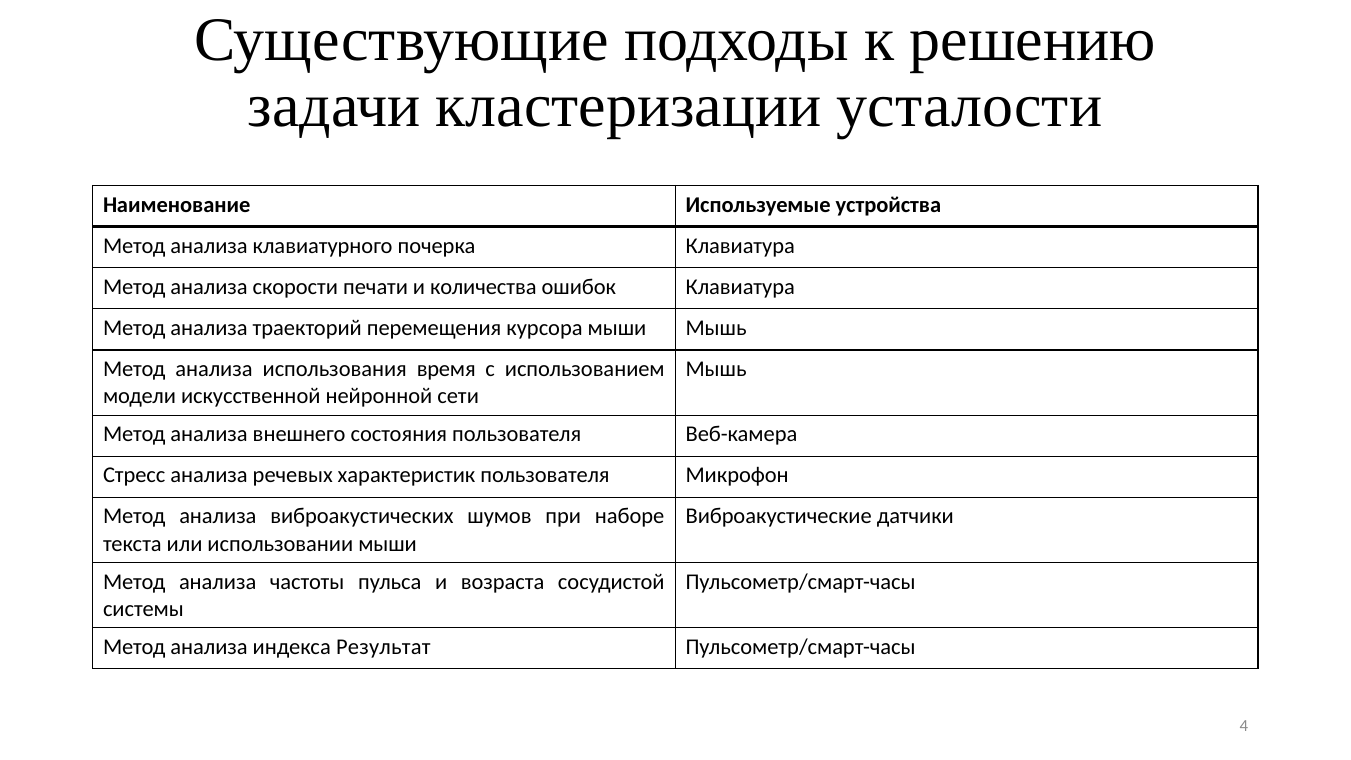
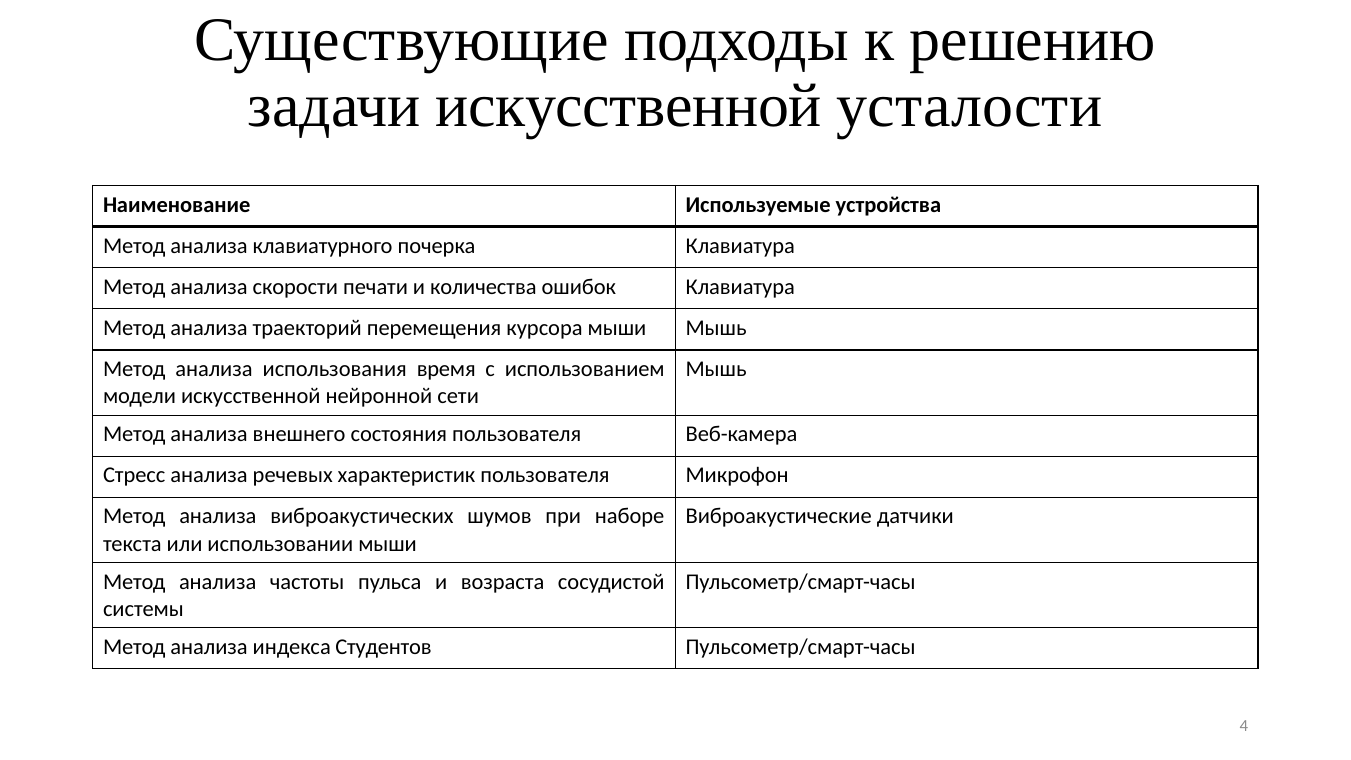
задачи кластеризации: кластеризации -> искусственной (629, 106)
Результат: Результат -> Студентов (384, 647)
